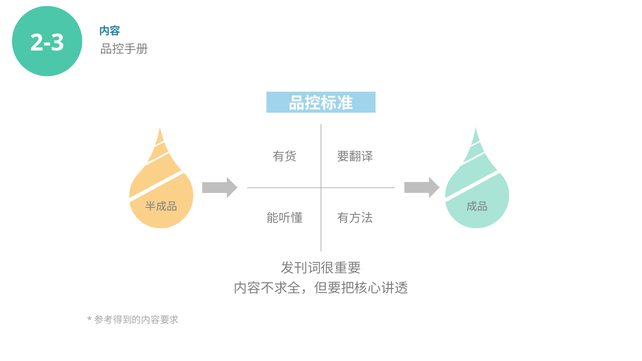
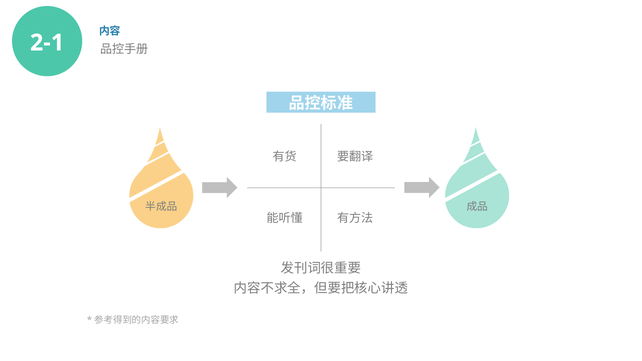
2-3: 2-3 -> 2-1 (47, 43)
